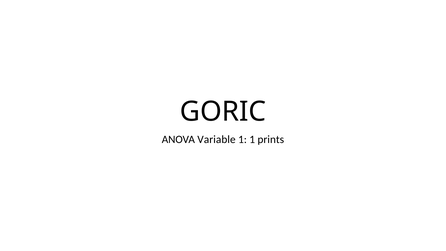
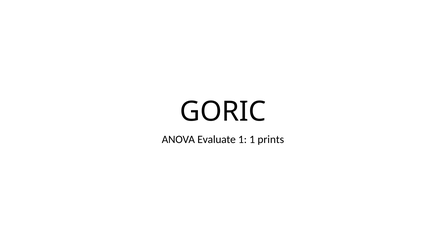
Variable: Variable -> Evaluate (217, 139)
